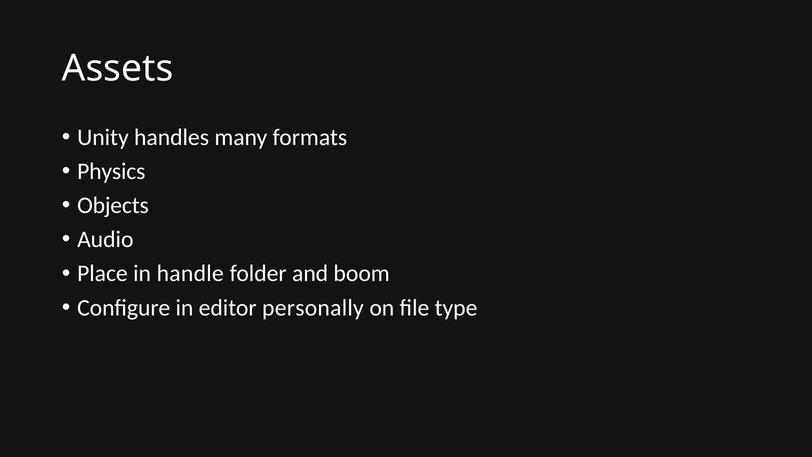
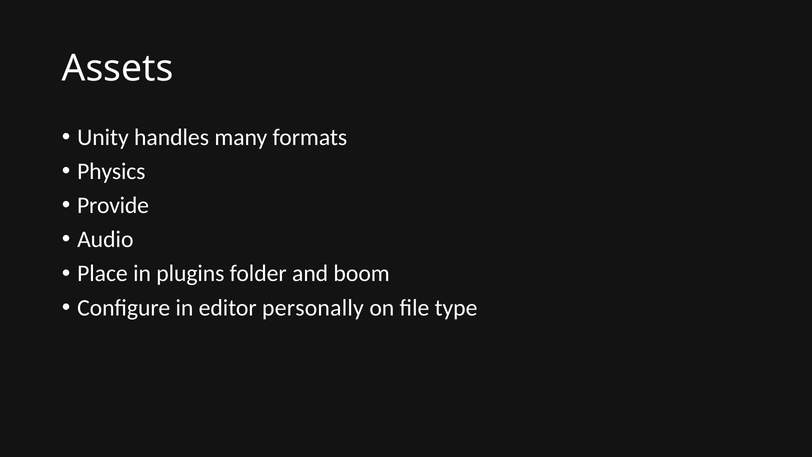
Objects: Objects -> Provide (113, 205)
handle: handle -> plugins (190, 273)
